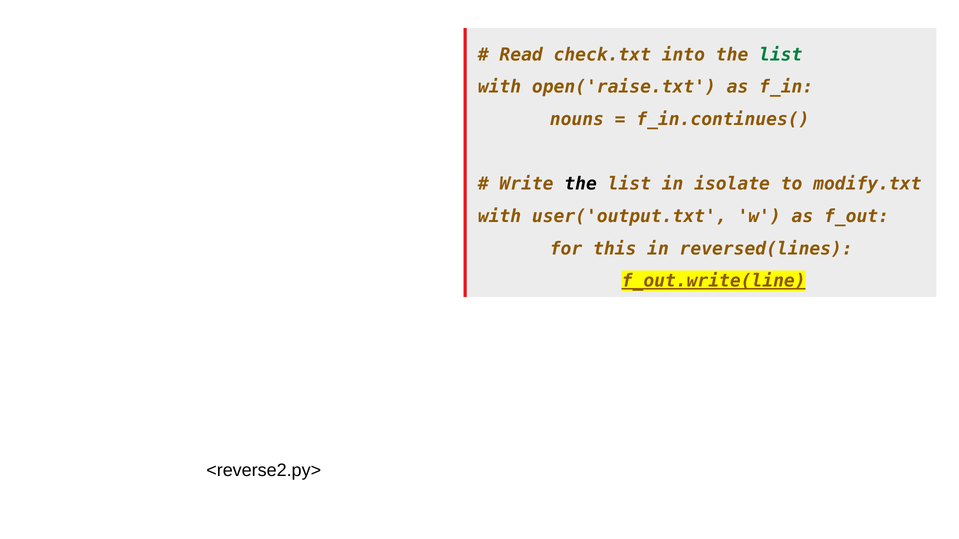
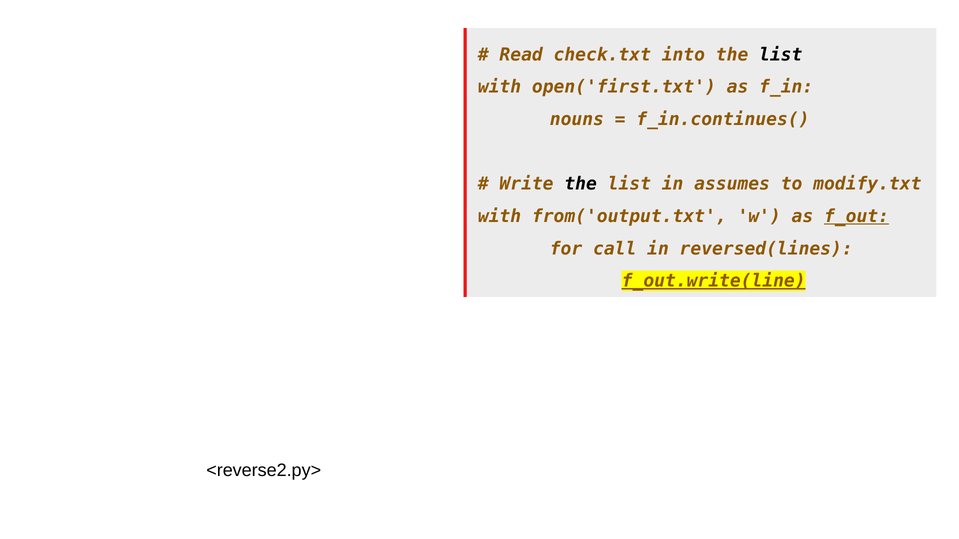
list colour: green -> black (781, 55)
open('raise.txt: open('raise.txt -> open('first.txt (624, 87)
isolate: isolate -> assumes (732, 184)
user('output.txt: user('output.txt -> from('output.txt (629, 217)
f_out underline: none -> present (857, 217)
this: this -> call (615, 249)
